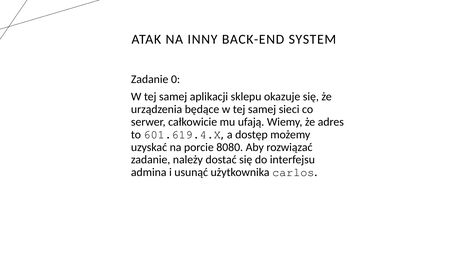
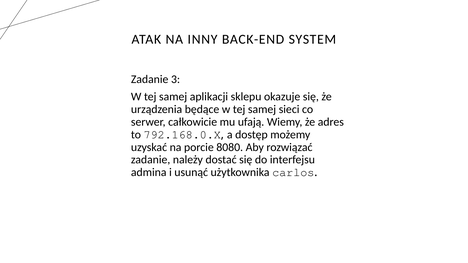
0: 0 -> 3 (176, 79)
601.619.4.X: 601.619.4.X -> 792.168.0.X (182, 135)
